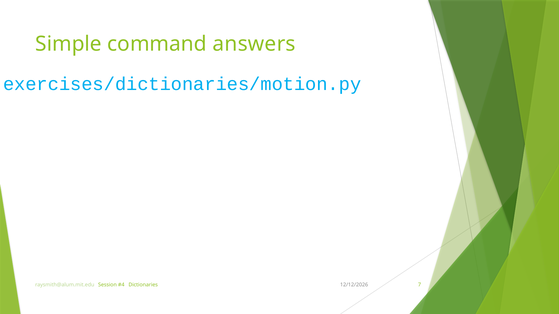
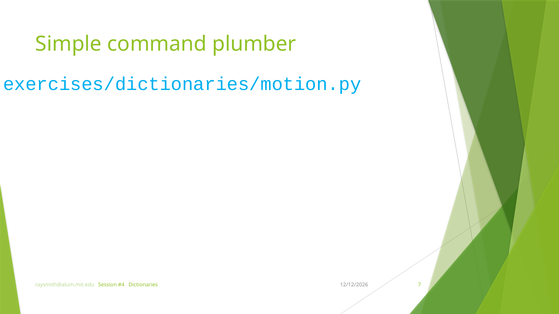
answers: answers -> plumber (254, 44)
